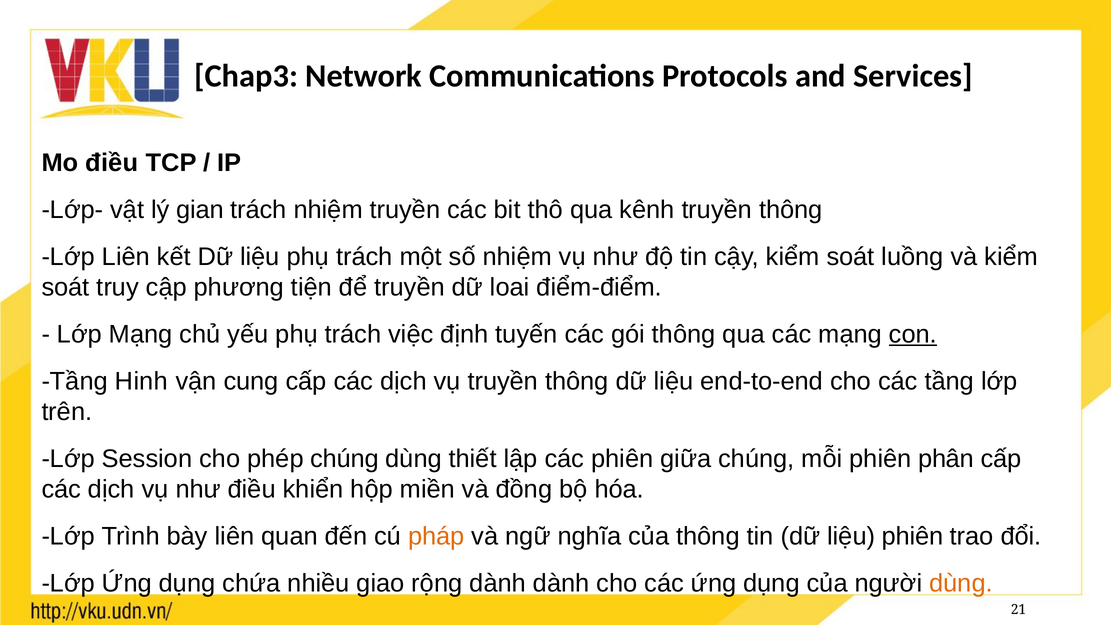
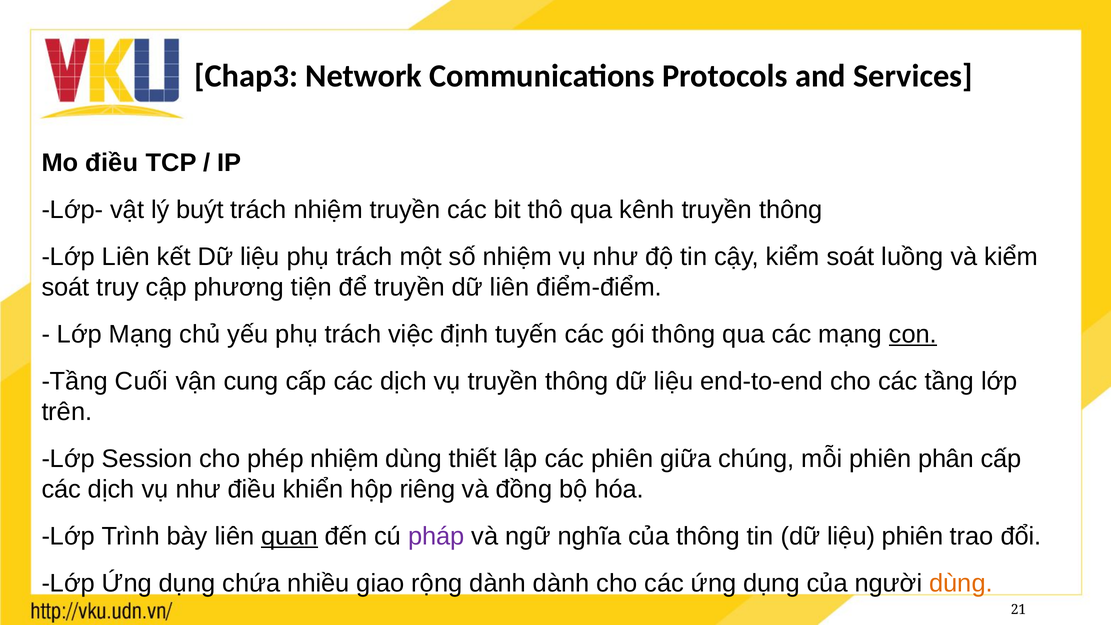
gian: gian -> buýt (200, 210)
dữ loai: loai -> liên (510, 287)
Hinh: Hinh -> Cuối (141, 381)
phép chúng: chúng -> nhiệm (345, 459)
miền: miền -> riêng (427, 489)
quan underline: none -> present (290, 536)
pháp colour: orange -> purple (436, 536)
